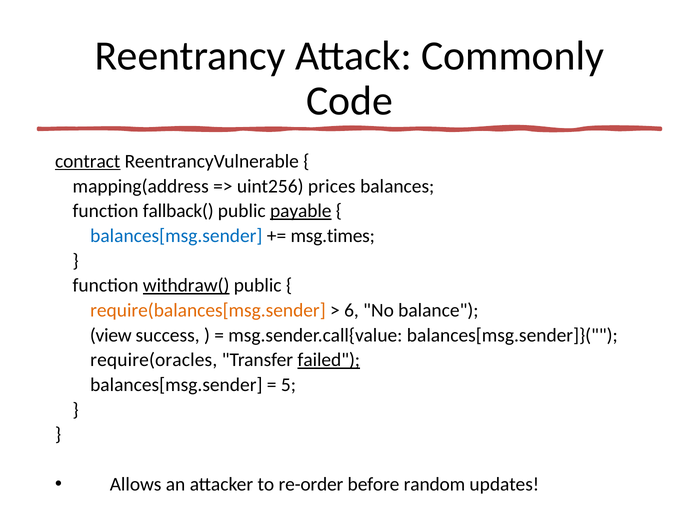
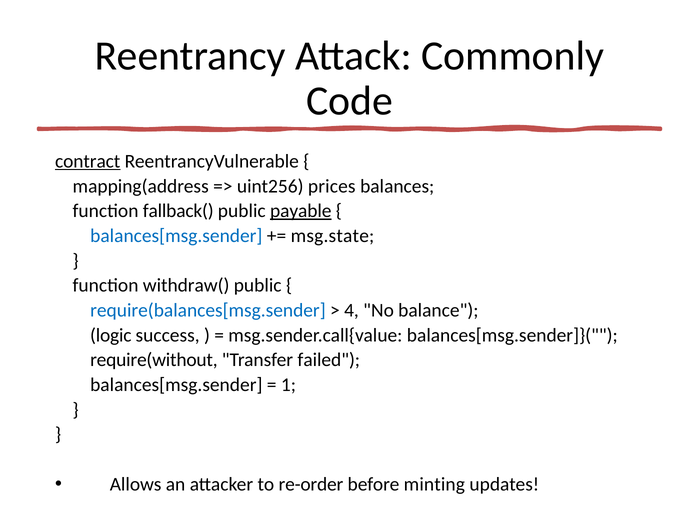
msg.times: msg.times -> msg.state (332, 236)
withdraw( underline: present -> none (186, 286)
require(balances[msg.sender colour: orange -> blue (208, 310)
6: 6 -> 4 (351, 310)
view: view -> logic (111, 335)
require(oracles: require(oracles -> require(without (154, 360)
failed underline: present -> none (329, 360)
5: 5 -> 1 (288, 385)
random: random -> minting (434, 484)
